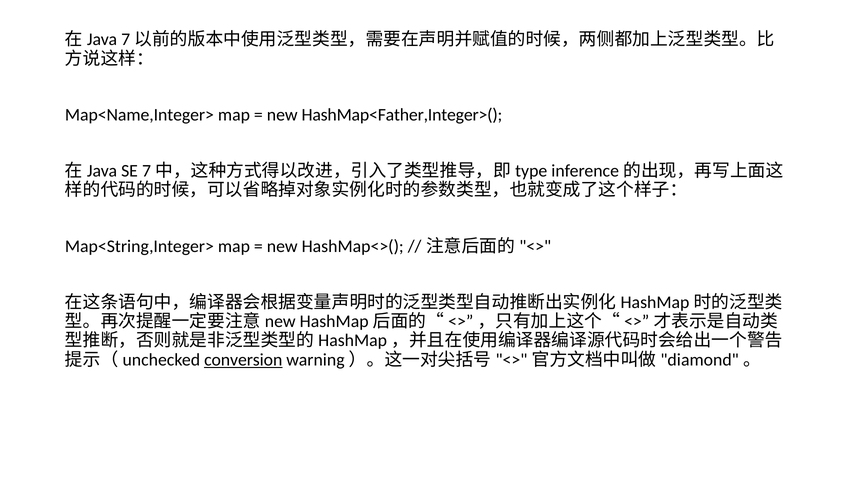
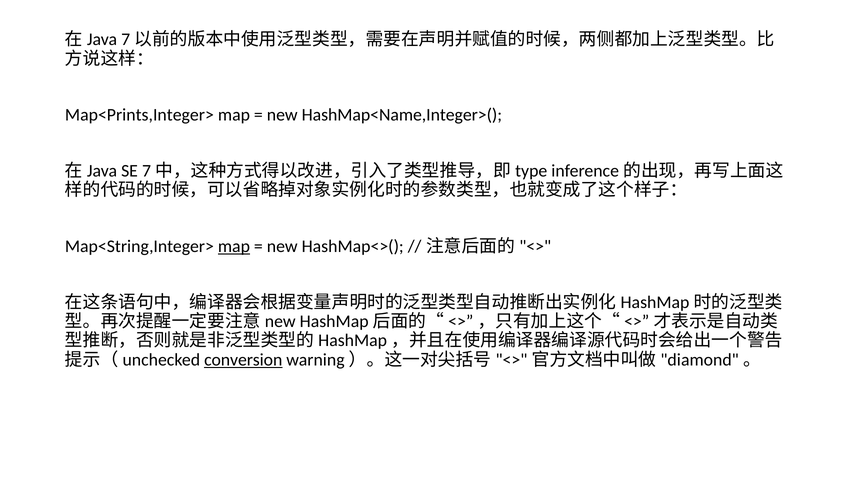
Map<Name,Integer>: Map<Name,Integer> -> Map<Prints,Integer> (139, 115)
HashMap<Father,Integer>(: HashMap<Father,Integer>( -> HashMap<Name,Integer>( (402, 115)
map underline: none -> present (234, 246)
